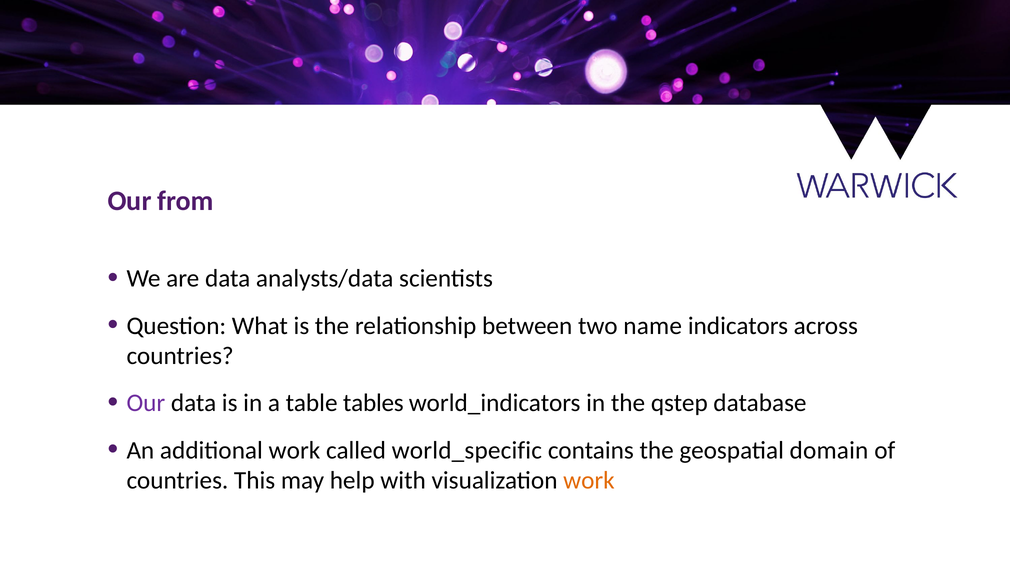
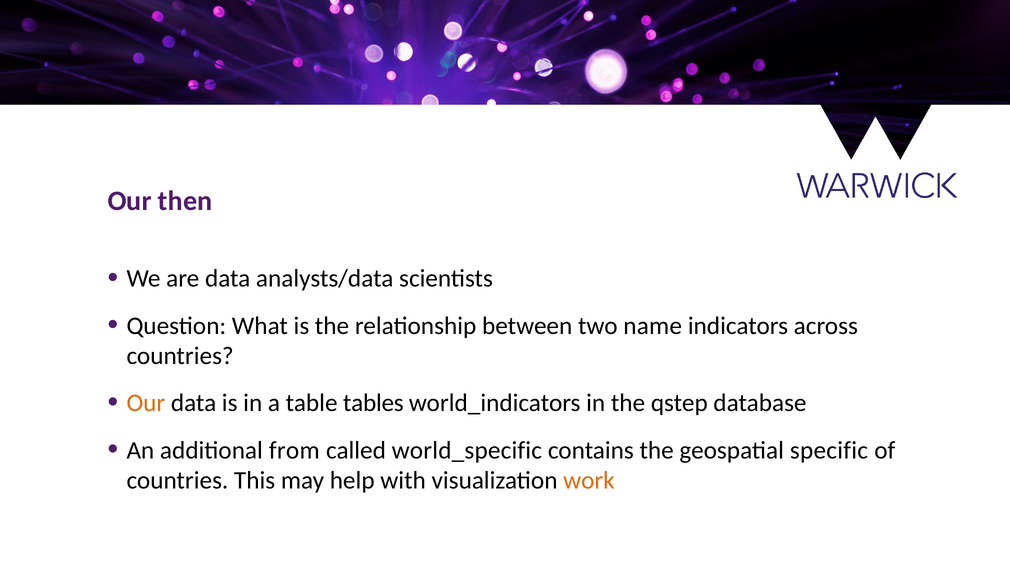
from: from -> then (185, 201)
Our colour: purple -> orange (146, 403)
additional work: work -> from (294, 450)
domain: domain -> specific (829, 450)
